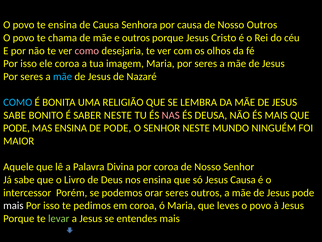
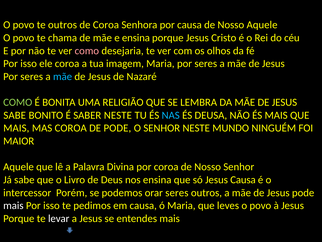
te ensina: ensina -> outros (63, 25)
de Causa: Causa -> Coroa (106, 25)
Nosso Outros: Outros -> Aquele (262, 25)
e outros: outros -> ensina (136, 38)
COMO colour: light blue -> light green (18, 102)
NAS colour: pink -> light blue (171, 115)
PODE: PODE -> MAIS (16, 128)
MAS ENSINA: ENSINA -> COROA (71, 128)
em coroa: coroa -> causa (143, 205)
levar colour: light green -> white (59, 218)
